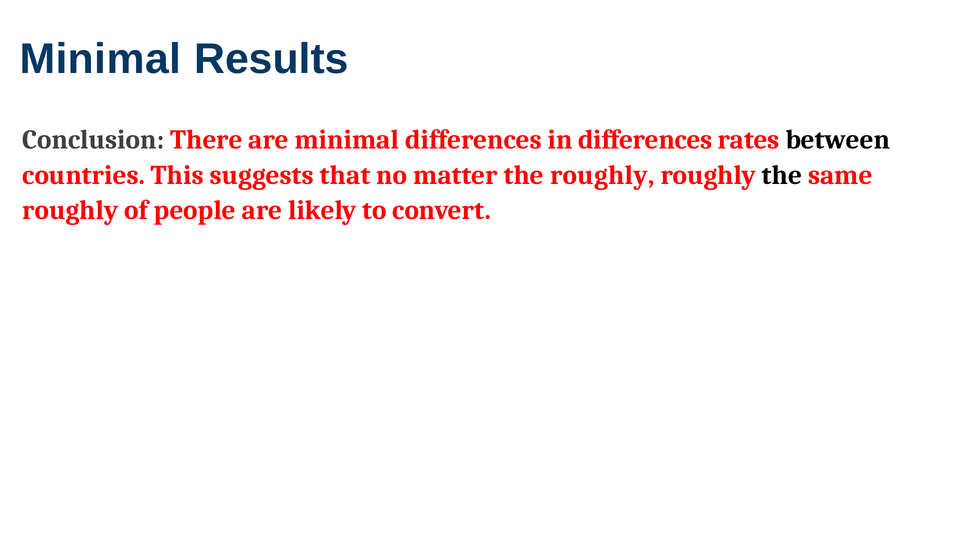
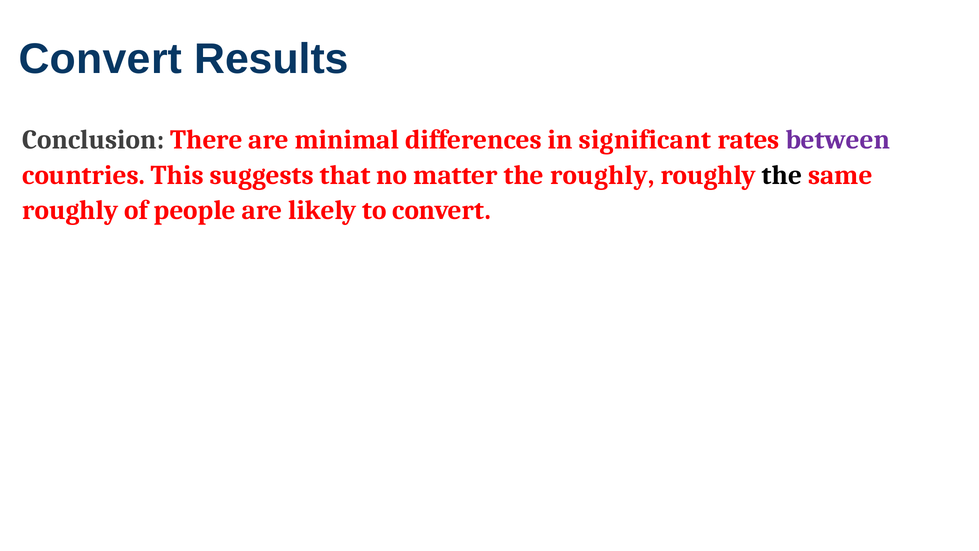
Minimal: Minimal -> Convert (100, 59)
in differences: differences -> significant (645, 140)
between colour: black -> purple (838, 140)
